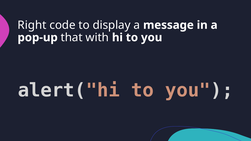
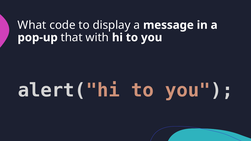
Right: Right -> What (32, 25)
